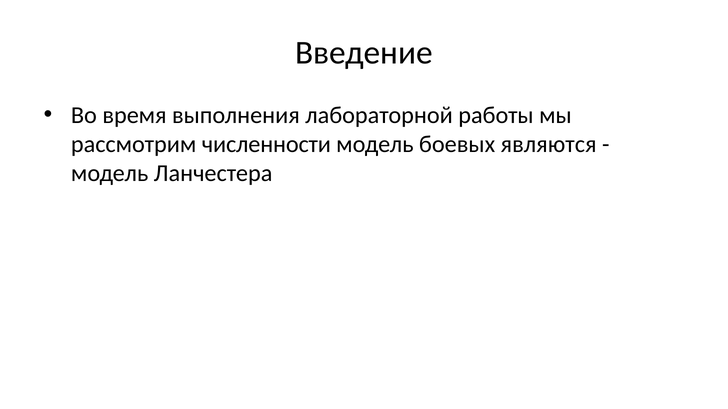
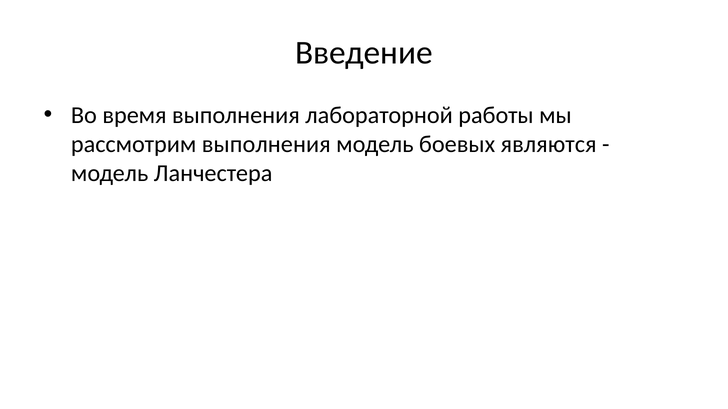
рассмотрим численности: численности -> выполнения (266, 145)
